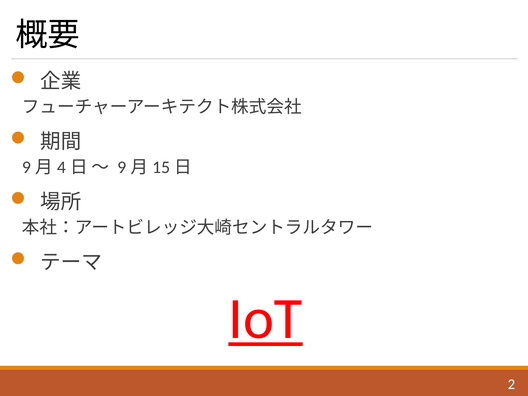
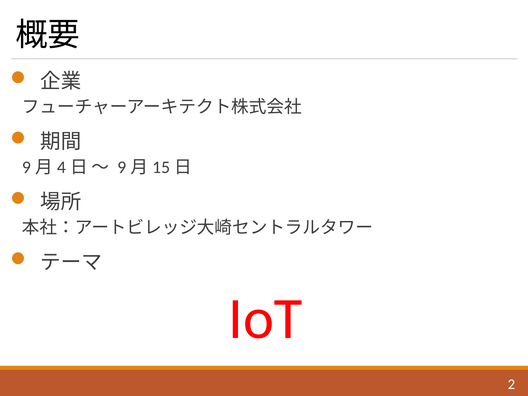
IoT underline: present -> none (265, 319)
